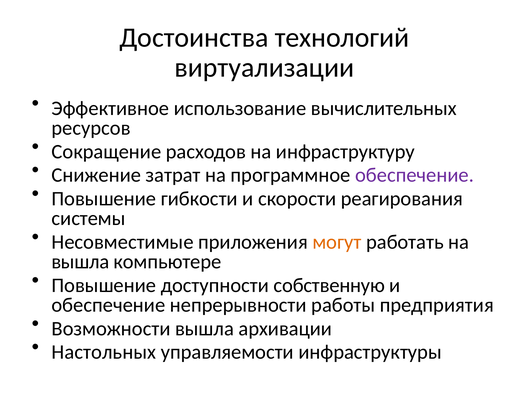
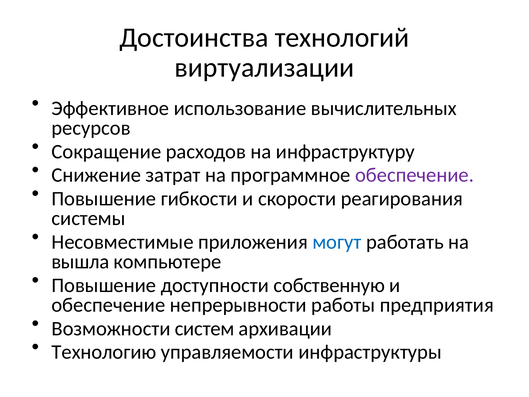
могут colour: orange -> blue (337, 242)
Возможности вышла: вышла -> систем (205, 328)
Настольных: Настольных -> Технологию (104, 352)
